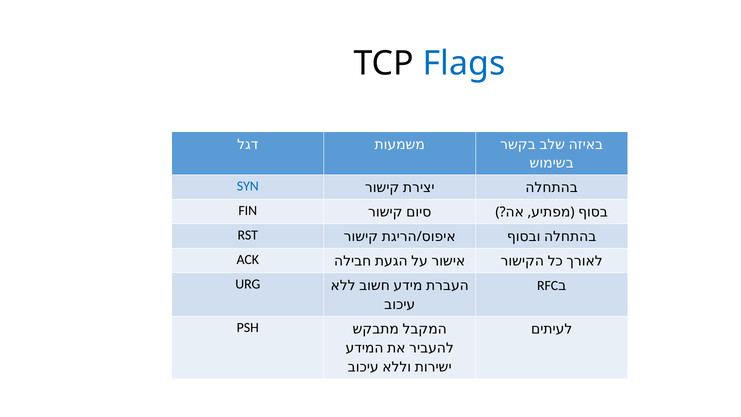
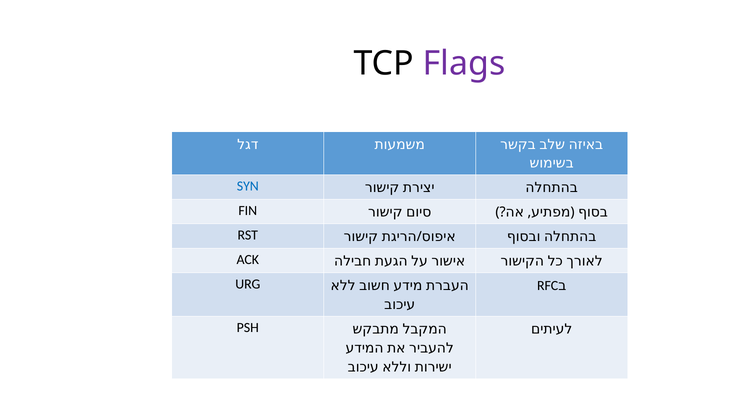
Flags colour: blue -> purple (464, 64)
